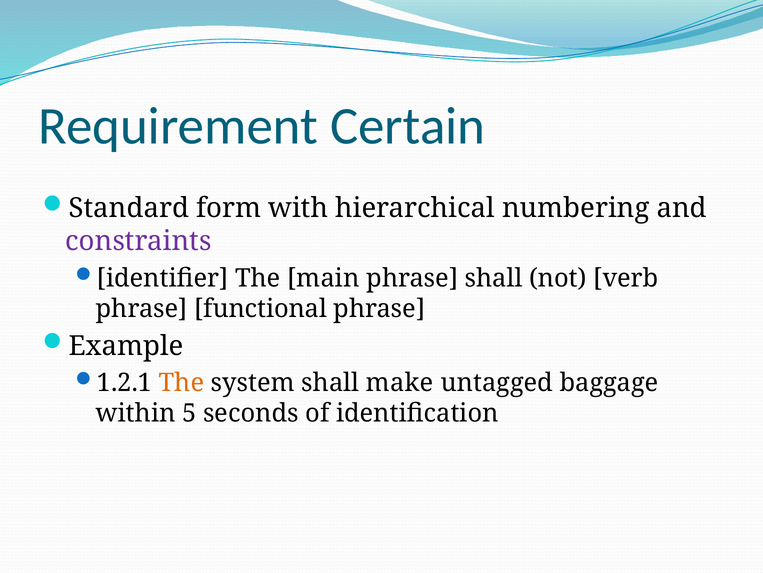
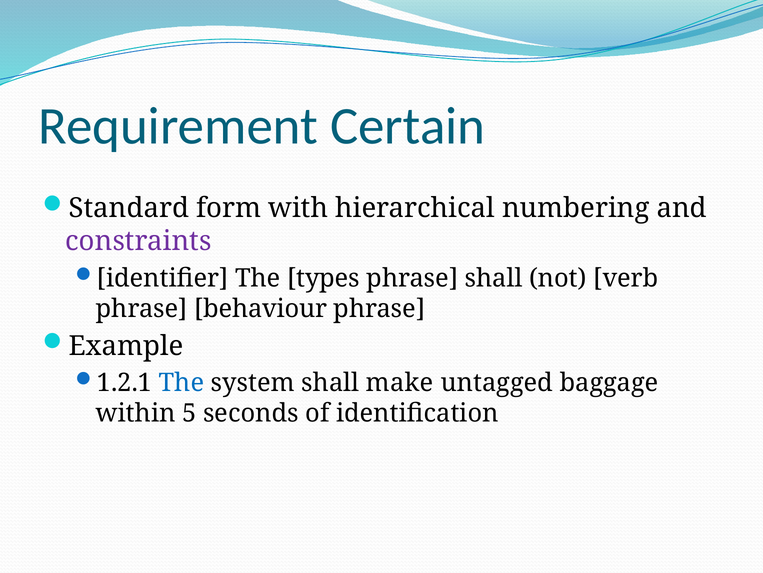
main: main -> types (323, 278)
functional: functional -> behaviour (261, 308)
The colour: orange -> blue (182, 382)
